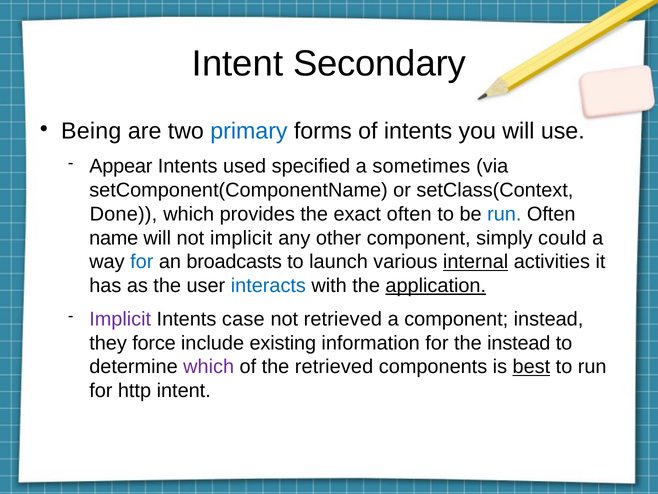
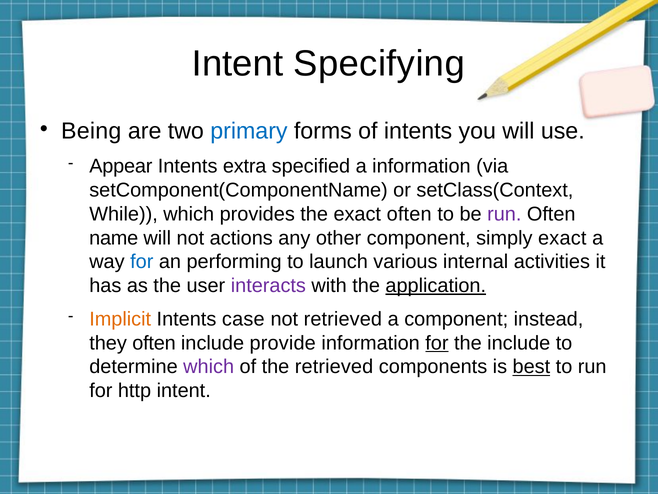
Secondary: Secondary -> Specifying (379, 63)
used: used -> extra (245, 166)
a sometimes: sometimes -> information (421, 166)
Done: Done -> While (124, 214)
run colour: blue -> purple (504, 214)
not implicit: implicit -> actions (241, 238)
simply could: could -> exact (562, 238)
broadcasts: broadcasts -> performing (234, 262)
internal underline: present -> none (476, 262)
interacts colour: blue -> purple (268, 285)
Implicit colour: purple -> orange (120, 319)
they force: force -> often (154, 343)
existing: existing -> provide (283, 343)
for underline: none -> present (437, 343)
the instead: instead -> include (519, 343)
